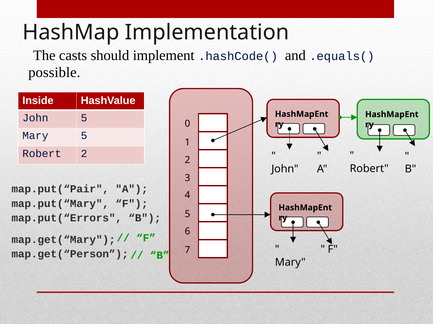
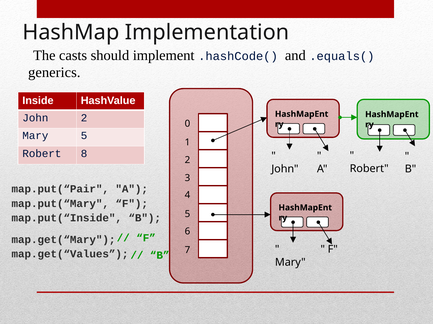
possible: possible -> generics (54, 73)
John 5: 5 -> 2 (84, 118)
Robert 2: 2 -> 8 (84, 154)
map.put(“Errors: map.put(“Errors -> map.put(“Inside (67, 218)
map.get(“Person: map.get(“Person -> map.get(“Values (70, 254)
